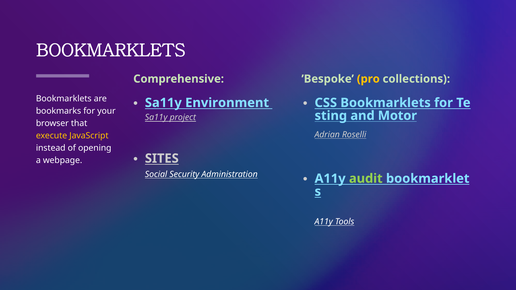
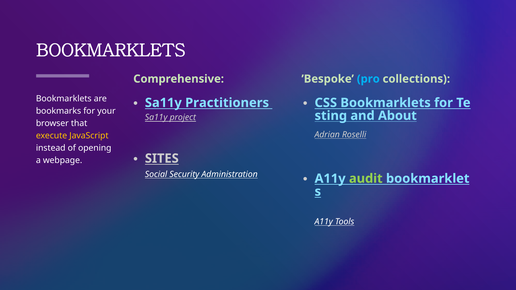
pro colour: yellow -> light blue (368, 79)
Environment: Environment -> Practitioners (227, 103)
Motor: Motor -> About (397, 116)
